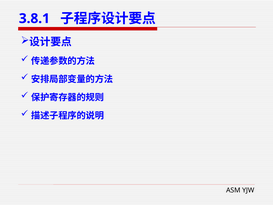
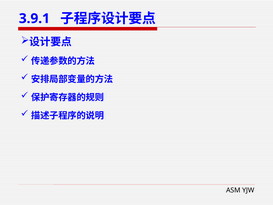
3.8.1: 3.8.1 -> 3.9.1 (34, 18)
